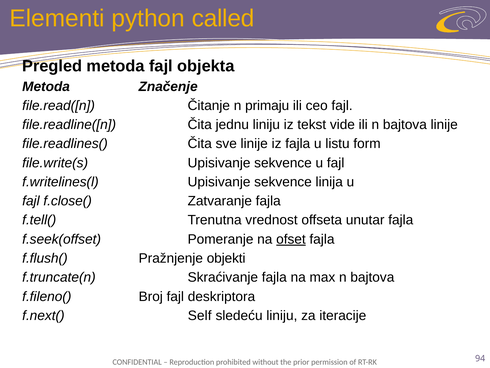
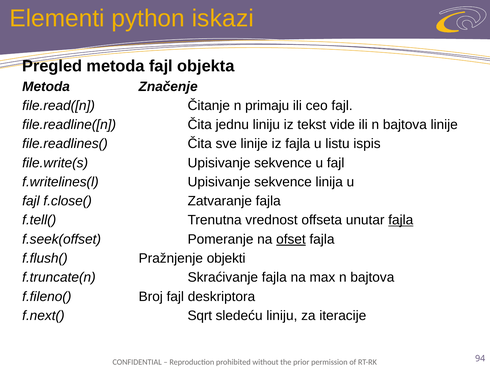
called: called -> iskazi (223, 19)
form: form -> ispis (367, 144)
fajla underline: none -> present (401, 220)
Self: Self -> Sqrt (200, 315)
